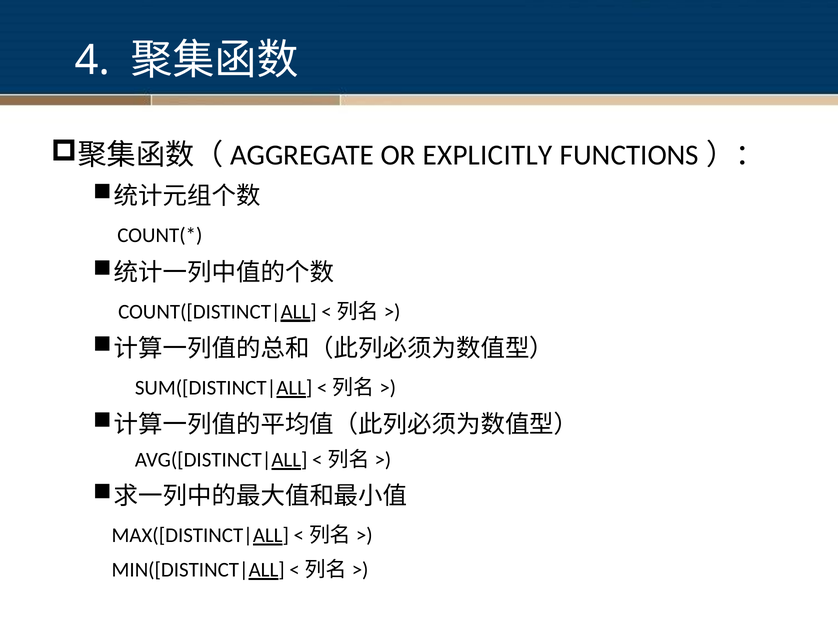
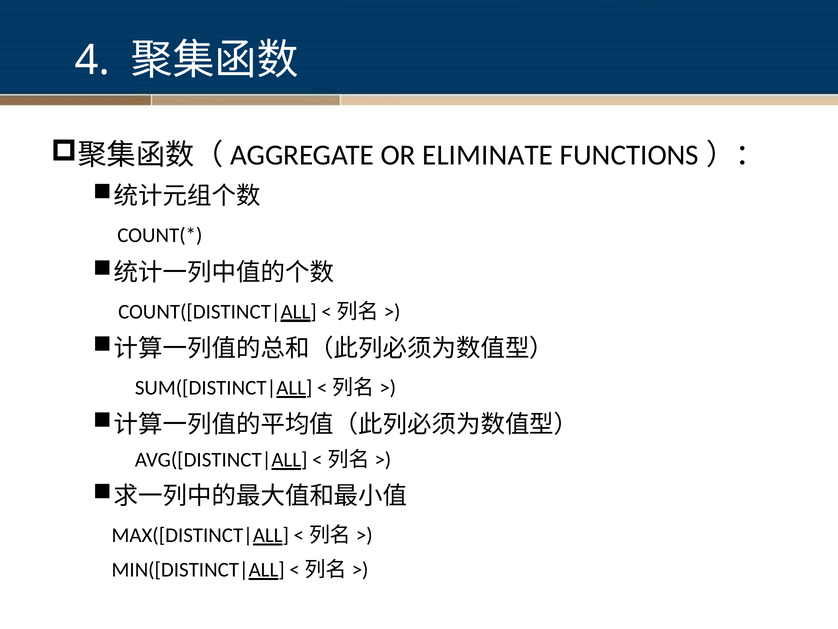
EXPLICITLY: EXPLICITLY -> ELIMINATE (488, 155)
